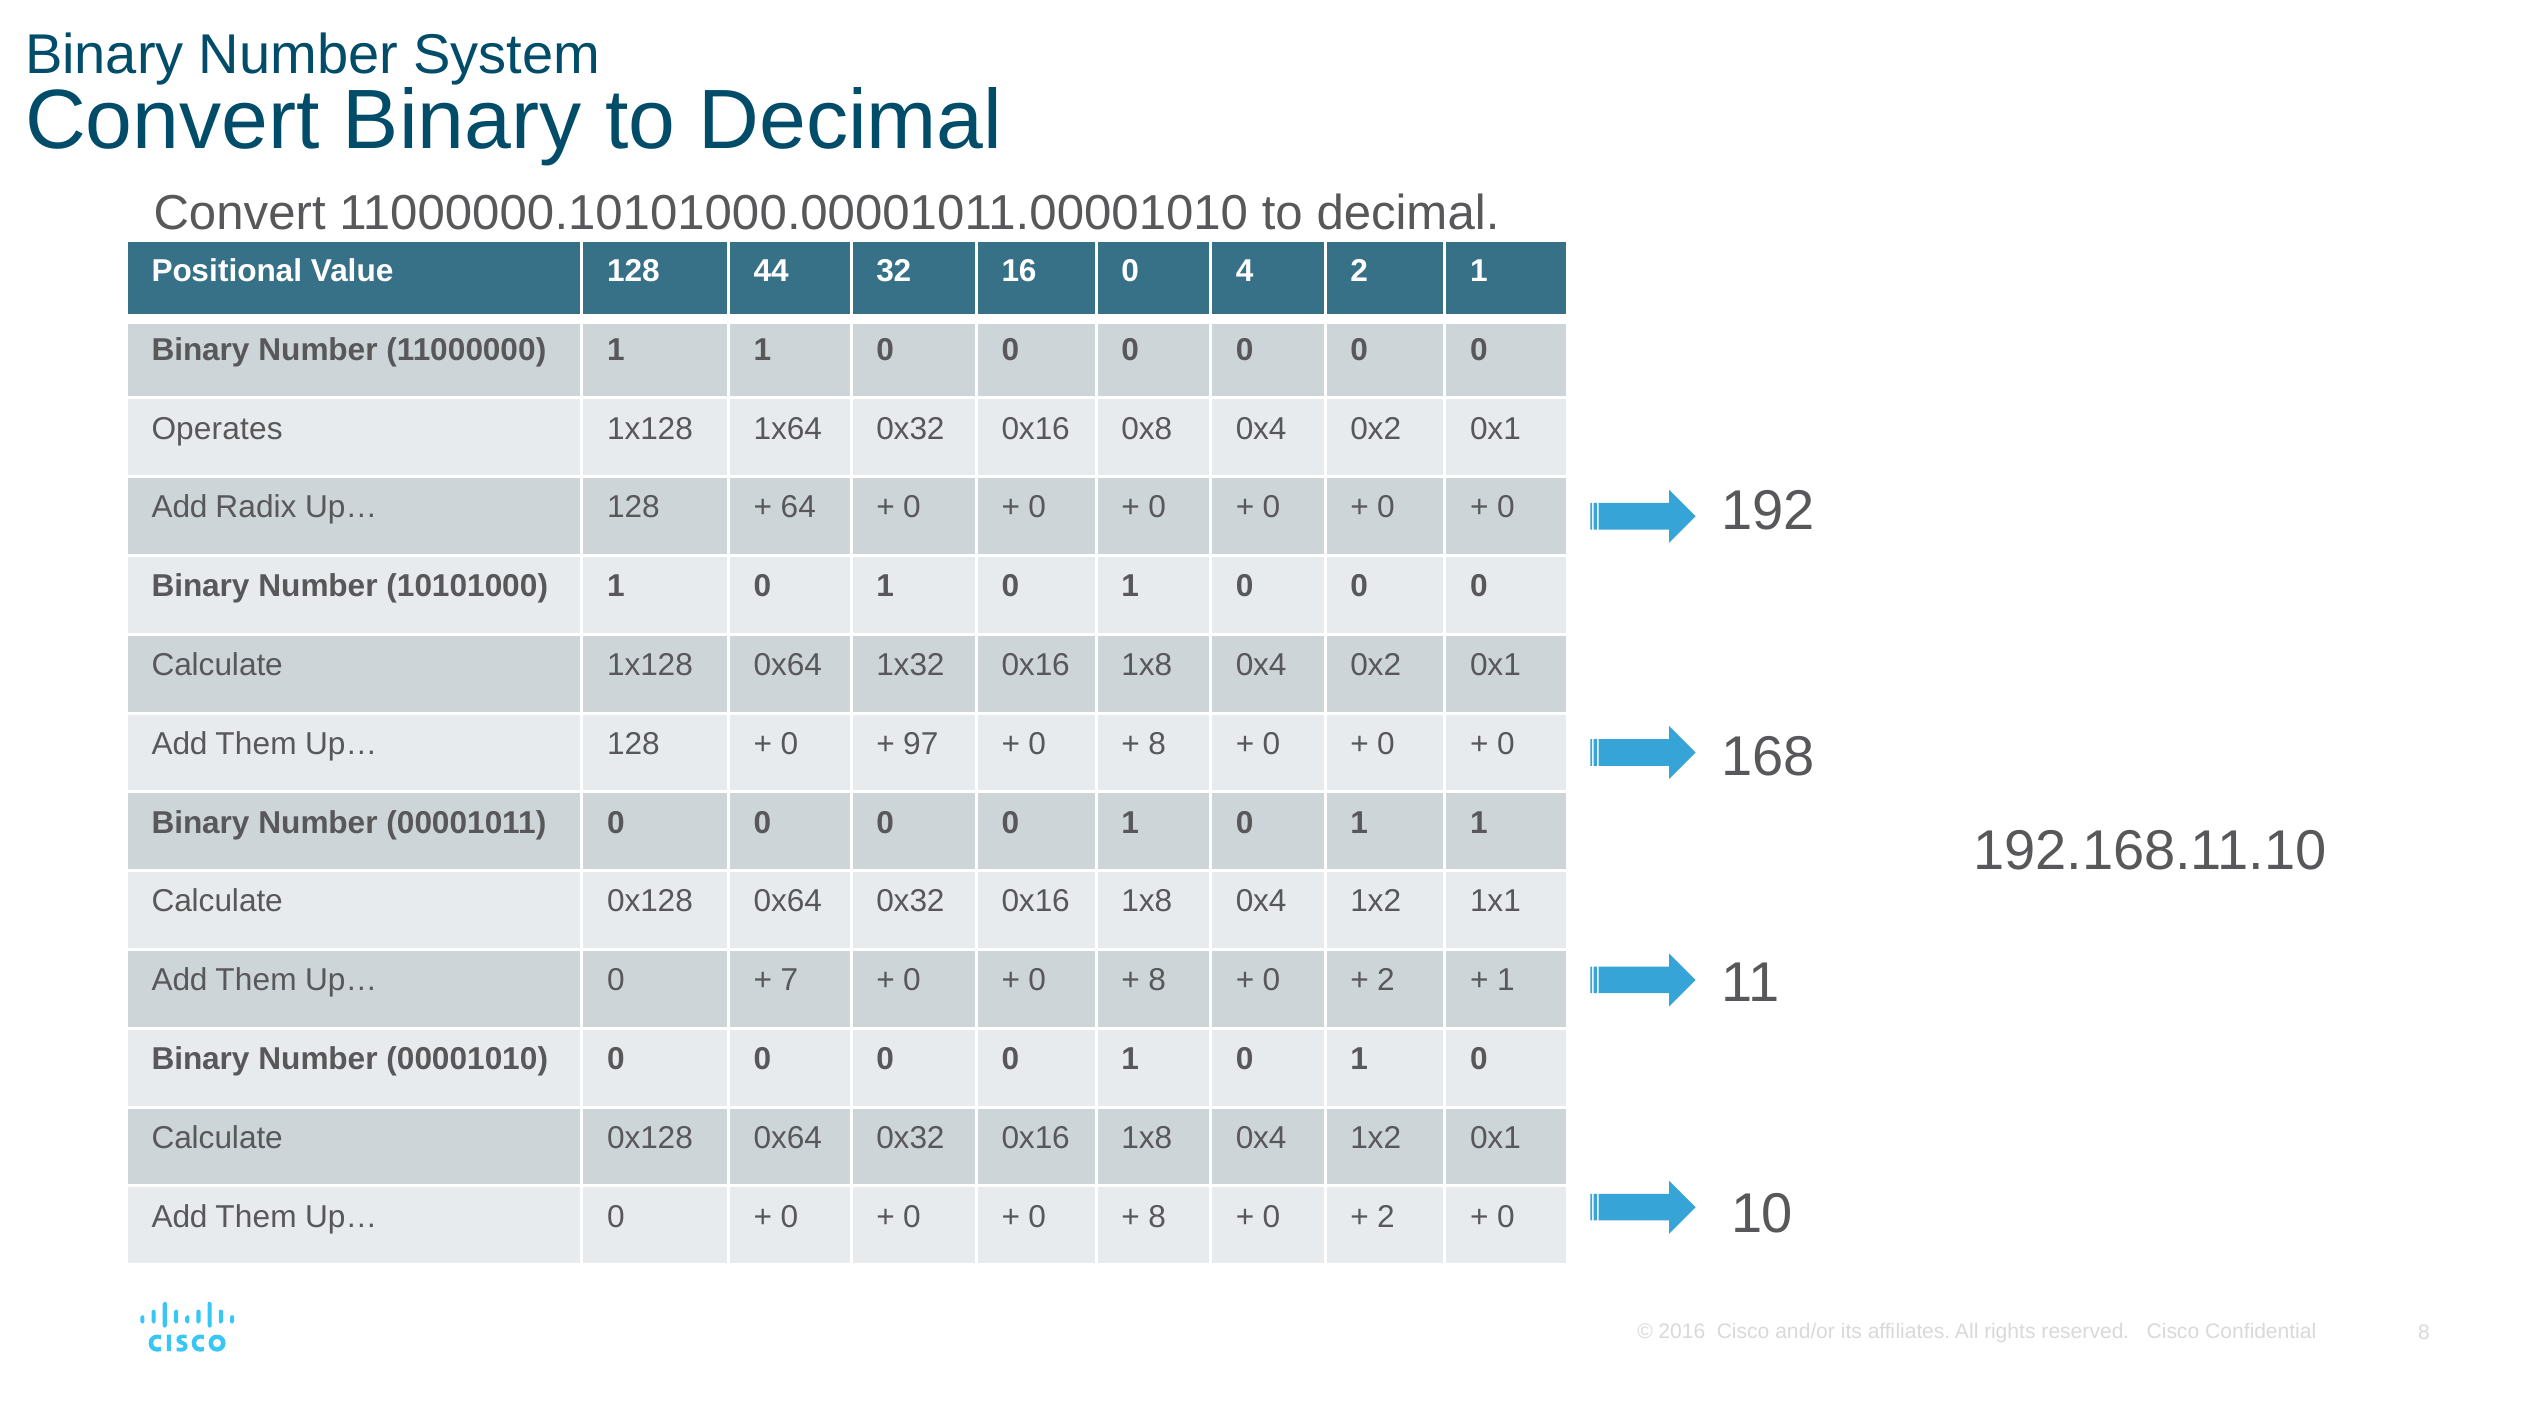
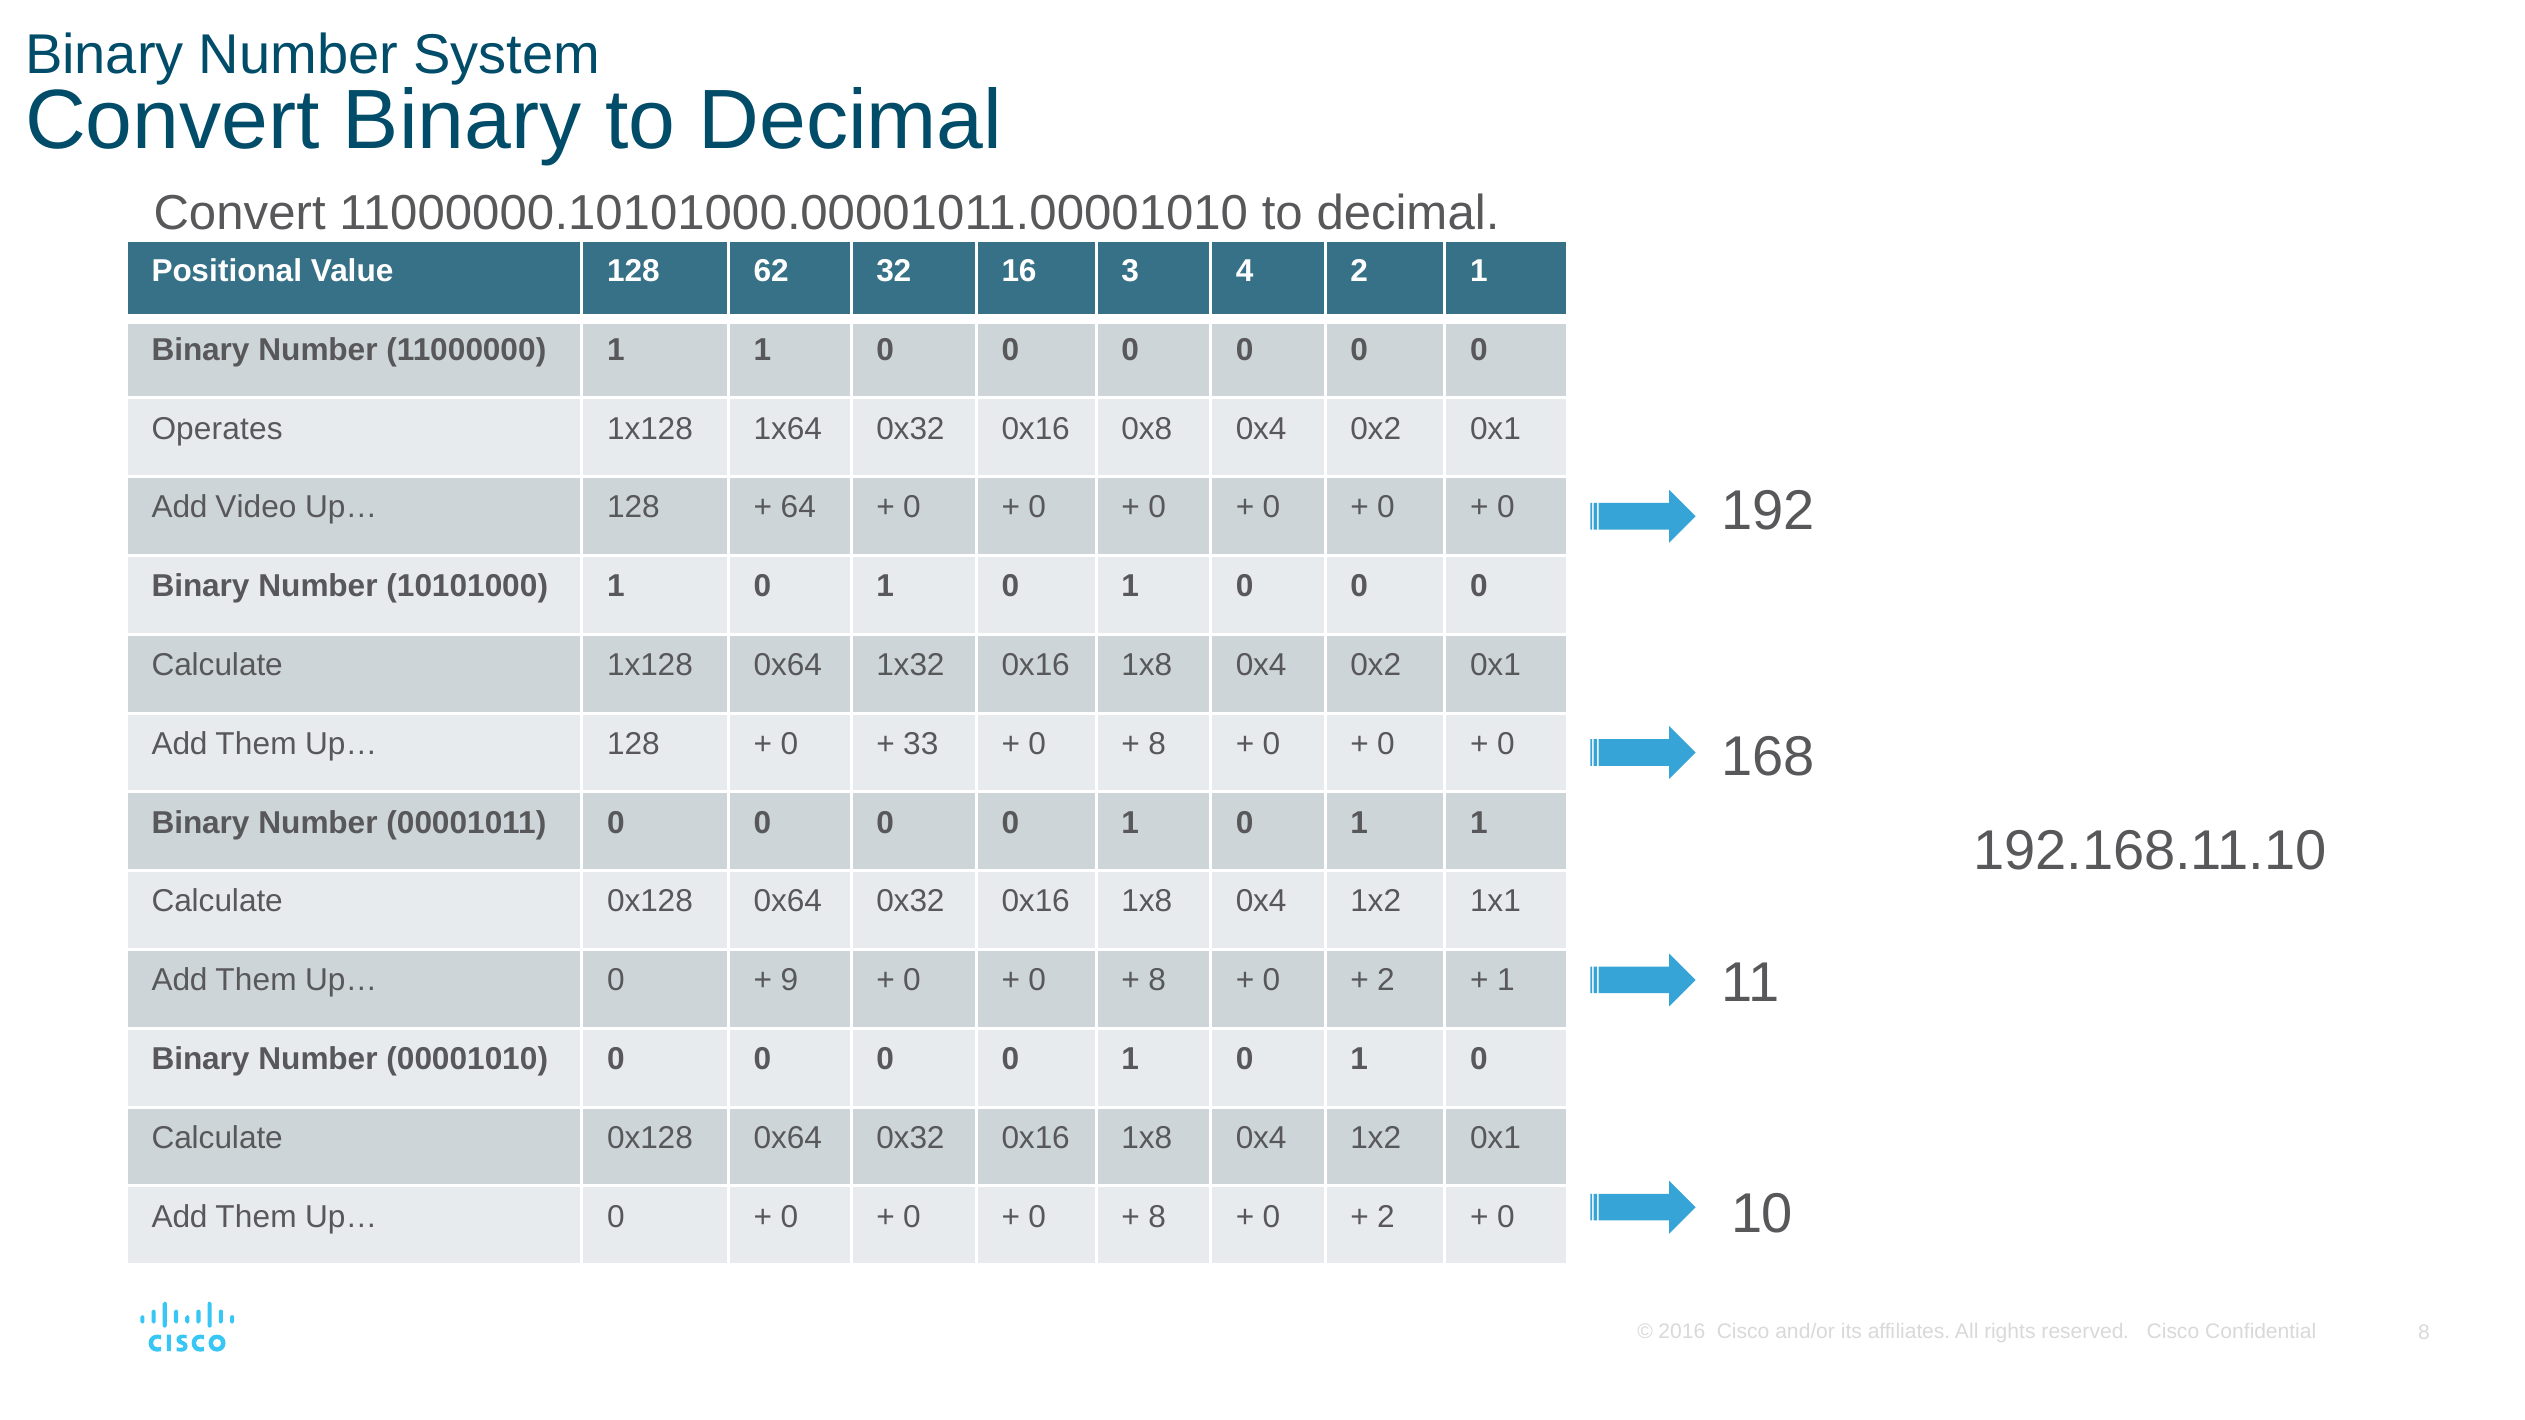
44: 44 -> 62 (771, 271)
16 0: 0 -> 3 (1130, 271)
Radix: Radix -> Video (256, 508)
97: 97 -> 33 (921, 744)
7: 7 -> 9 (789, 981)
